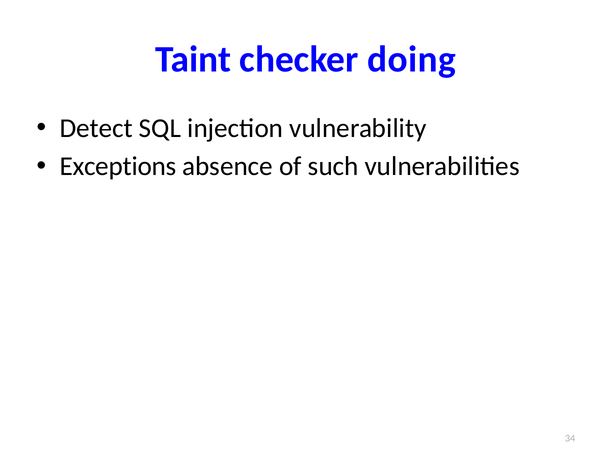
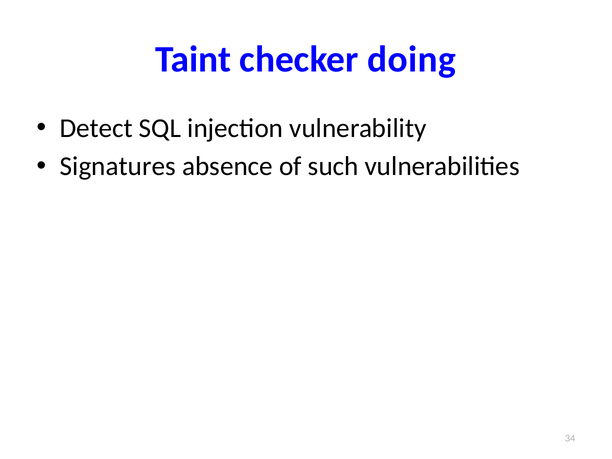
Exceptions: Exceptions -> Signatures (118, 166)
